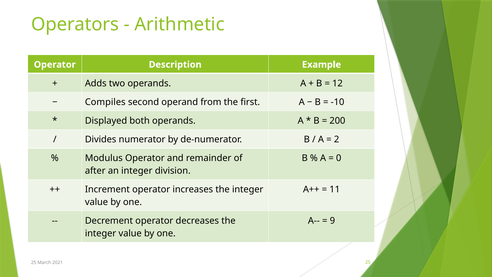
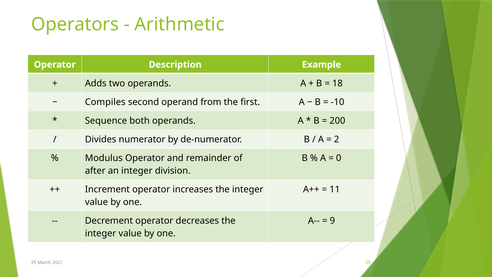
12: 12 -> 18 (337, 83)
Displayed: Displayed -> Sequence (106, 121)
